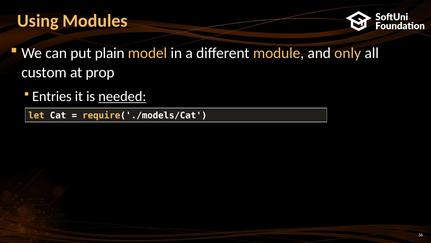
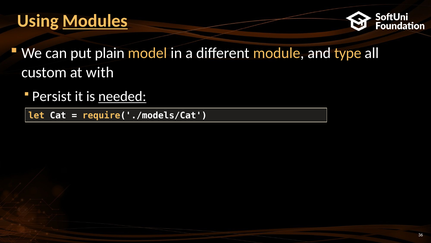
Modules underline: none -> present (95, 21)
only: only -> type (348, 53)
prop: prop -> with (100, 72)
Entries: Entries -> Persist (52, 96)
